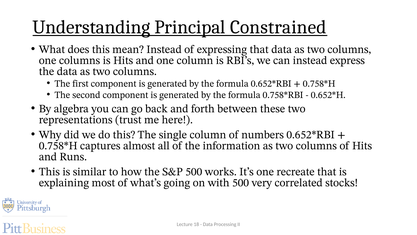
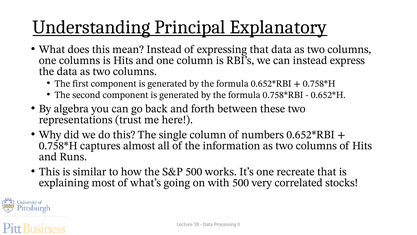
Constrained: Constrained -> Explanatory (278, 27)
